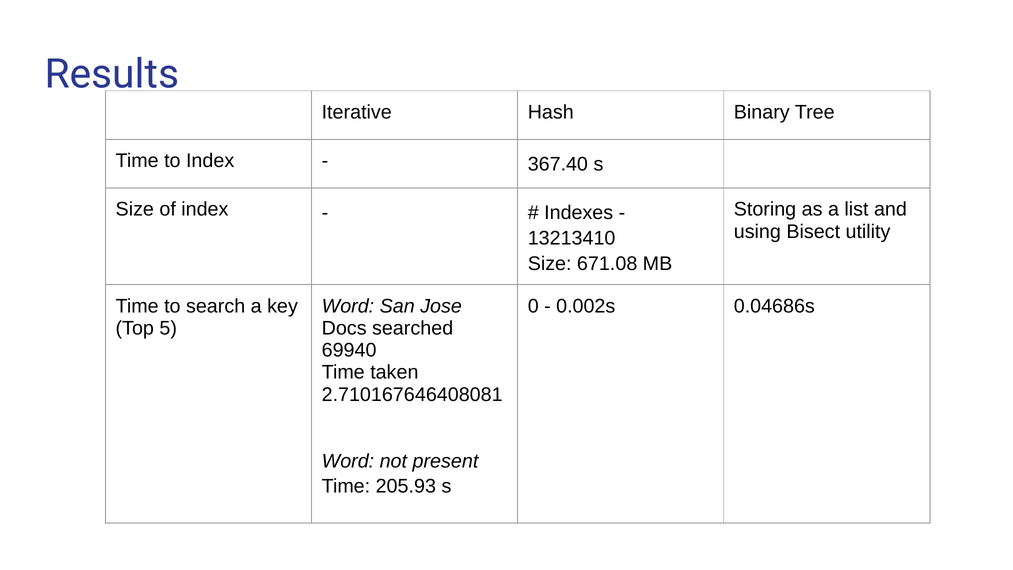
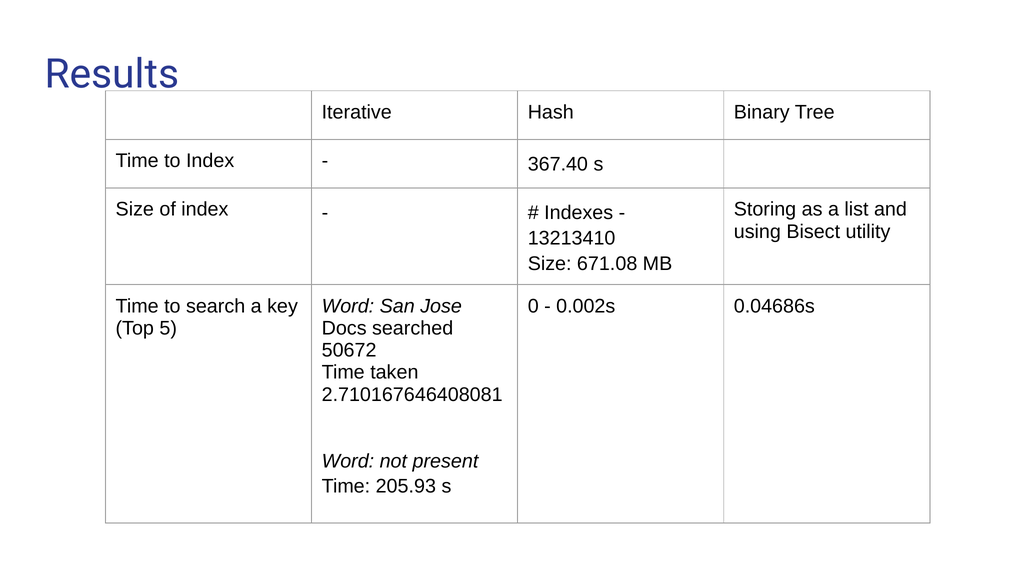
69940: 69940 -> 50672 (349, 350)
